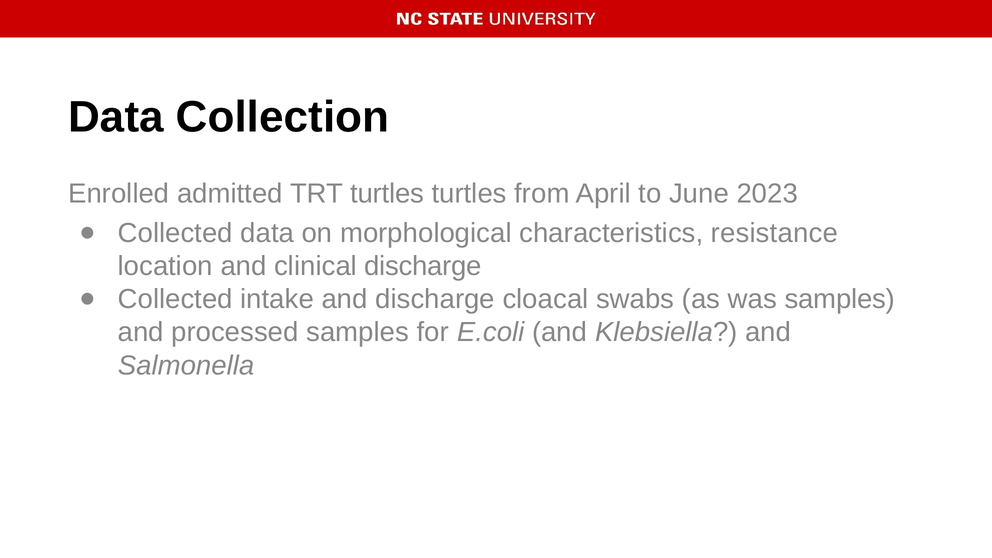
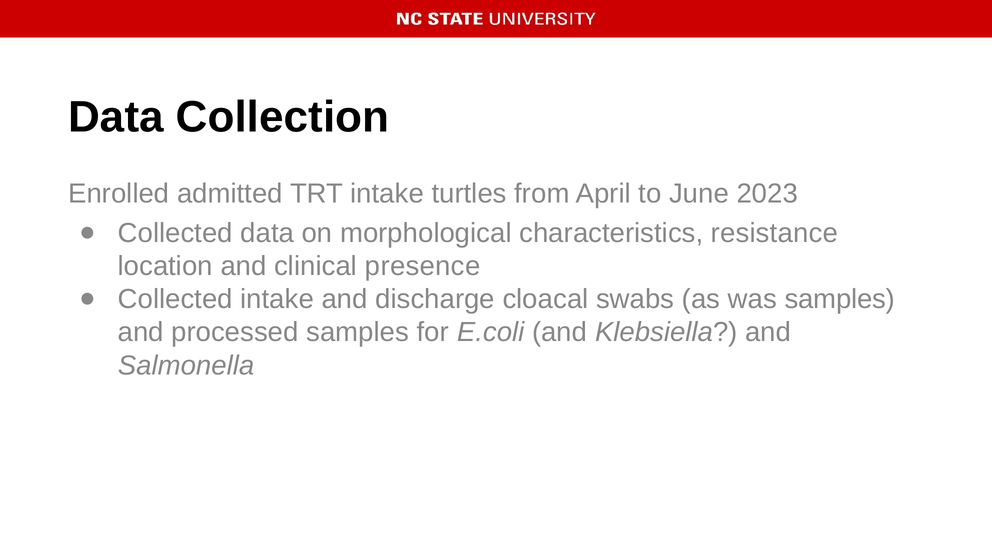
TRT turtles: turtles -> intake (387, 193)
clinical discharge: discharge -> presence (423, 266)
